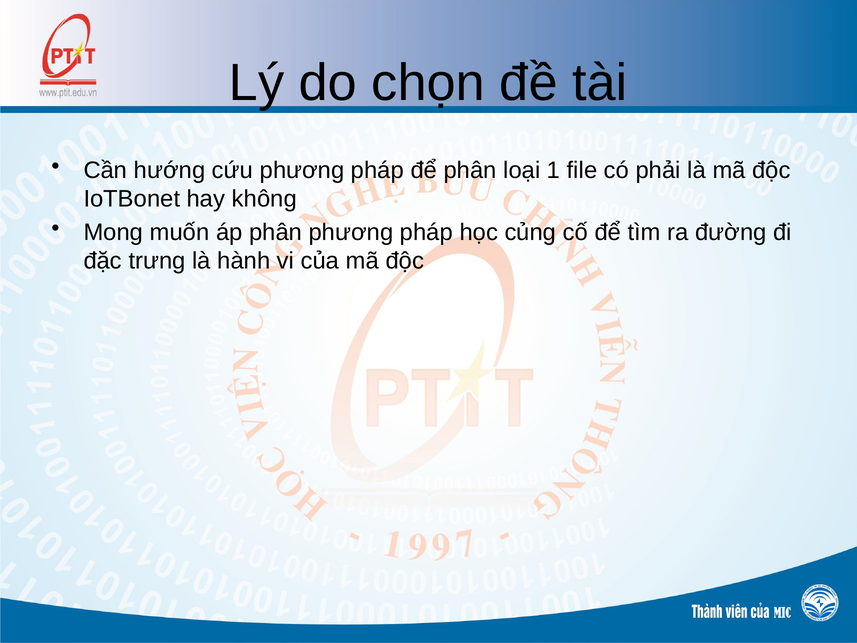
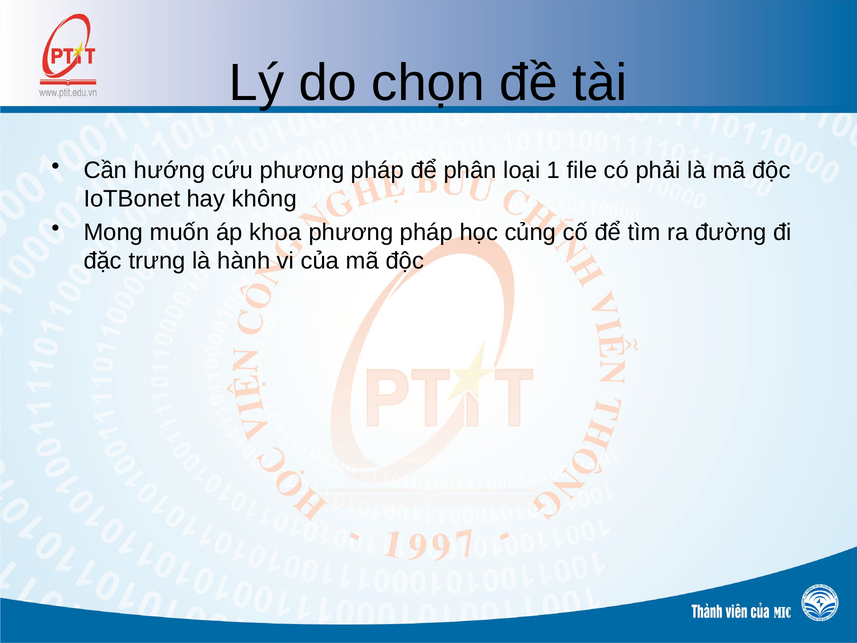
áp phân: phân -> khoa (276, 232)
